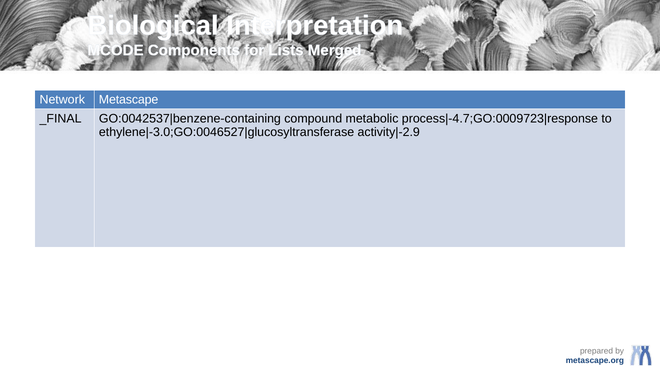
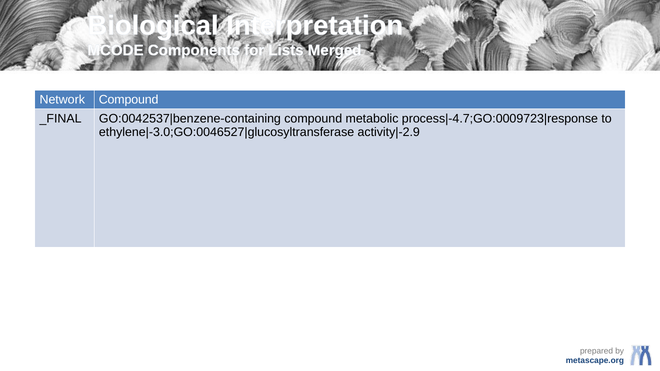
Network Metascape: Metascape -> Compound (129, 100)
